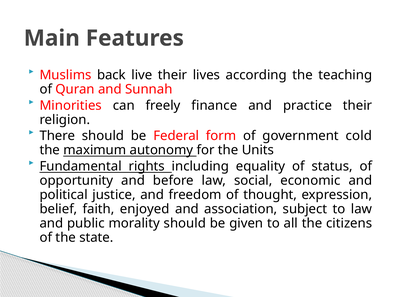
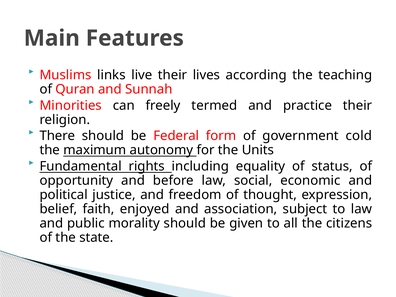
back: back -> links (111, 75)
finance: finance -> termed (214, 105)
